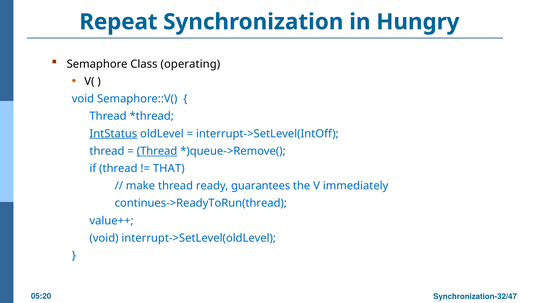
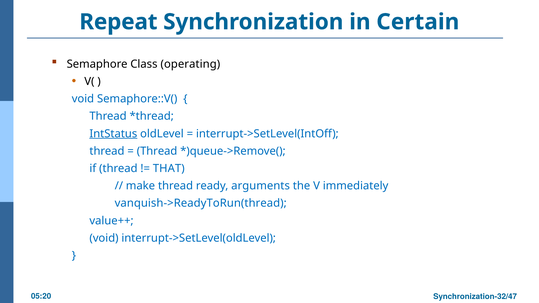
Hungry: Hungry -> Certain (418, 22)
Thread underline: present -> none (157, 151)
guarantees: guarantees -> arguments (261, 186)
continues->ReadyToRun(thread: continues->ReadyToRun(thread -> vanquish->ReadyToRun(thread (201, 203)
